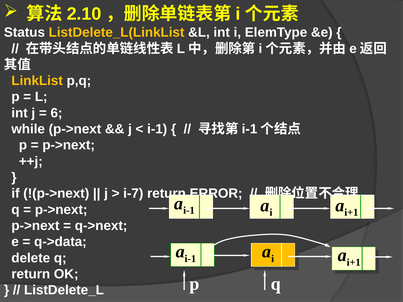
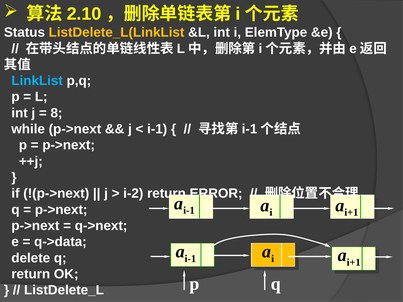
LinkList colour: yellow -> light blue (37, 81)
6: 6 -> 8 (56, 113)
i-7: i-7 -> i-2 (133, 194)
